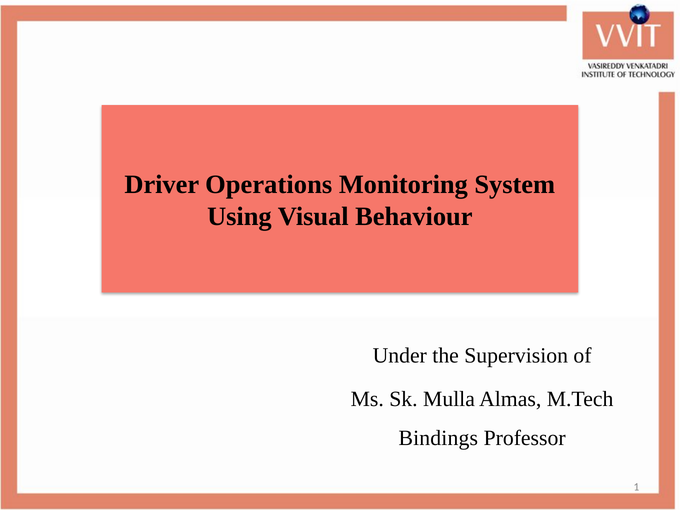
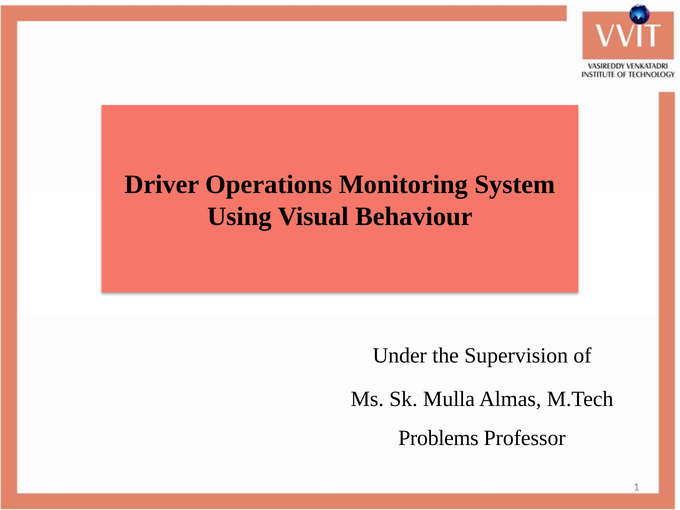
Bindings: Bindings -> Problems (438, 438)
